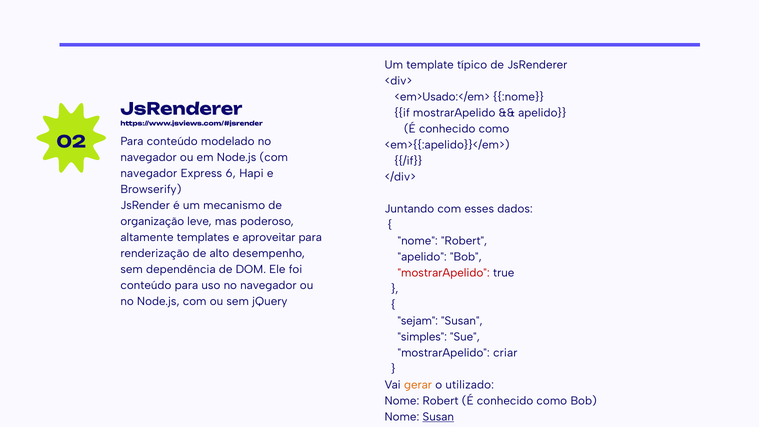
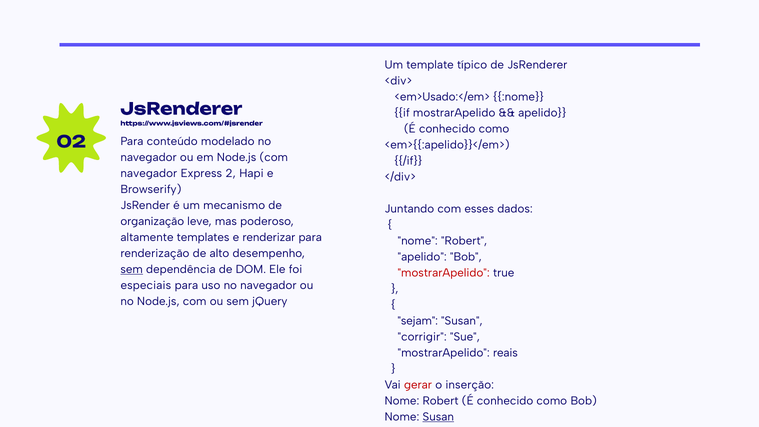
6: 6 -> 2 (231, 173)
aproveitar: aproveitar -> renderizar (269, 237)
sem underline: none -> present (132, 269)
conteúdo: conteúdo -> especiais (146, 285)
simples: simples -> corrigir (422, 337)
criar: criar -> reais (505, 353)
gerar colour: orange -> red (418, 385)
utilizado: utilizado -> inserção (470, 385)
